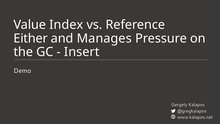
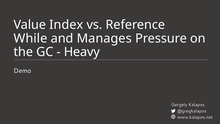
Either: Either -> While (30, 38)
Insert: Insert -> Heavy (82, 52)
